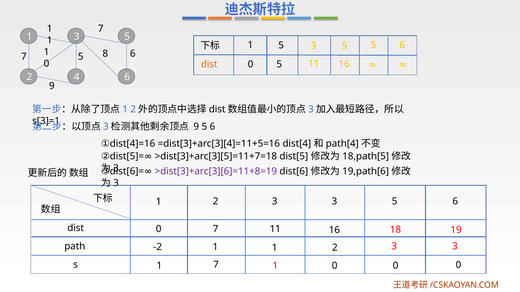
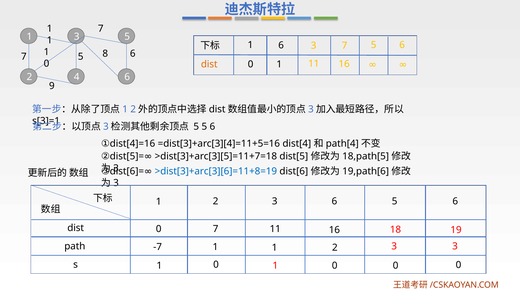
1 5: 5 -> 6 (281, 45)
5: 5 -> 7 (345, 46)
5: 5 -> 1 (279, 64)
9: 9 -> 5 (196, 127)
>dist[3]+arc[3][6]=11+8=19 colour: purple -> blue (216, 171)
3: 3 -> 6 (334, 202)
-2: -2 -> -7 (158, 247)
7: 7 -> 0 (216, 265)
